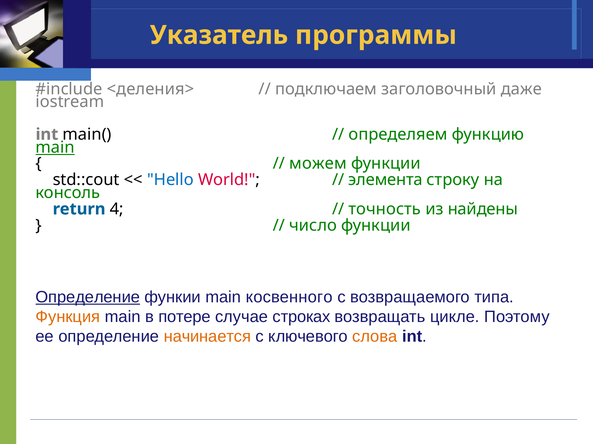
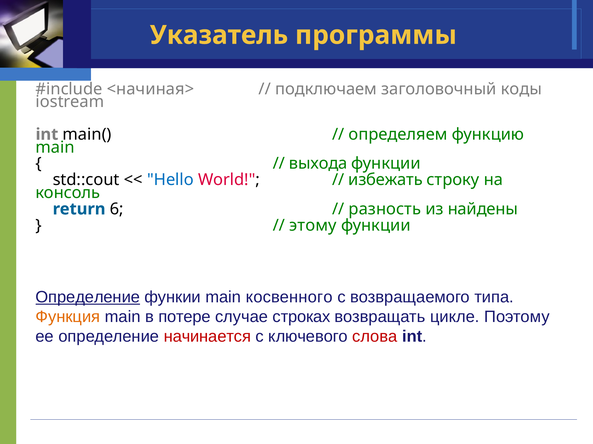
<деления>: <деления> -> <начиная> (150, 89)
даже: даже -> коды (521, 89)
main underline: present -> none (55, 148)
можем: можем -> выхода (318, 164)
элемента: элемента -> избежать (385, 180)
4: 4 -> 6 (117, 209)
точность: точность -> разность (385, 209)
число: число -> этому (313, 226)
начинается colour: orange -> red (207, 337)
слова colour: orange -> red (375, 337)
